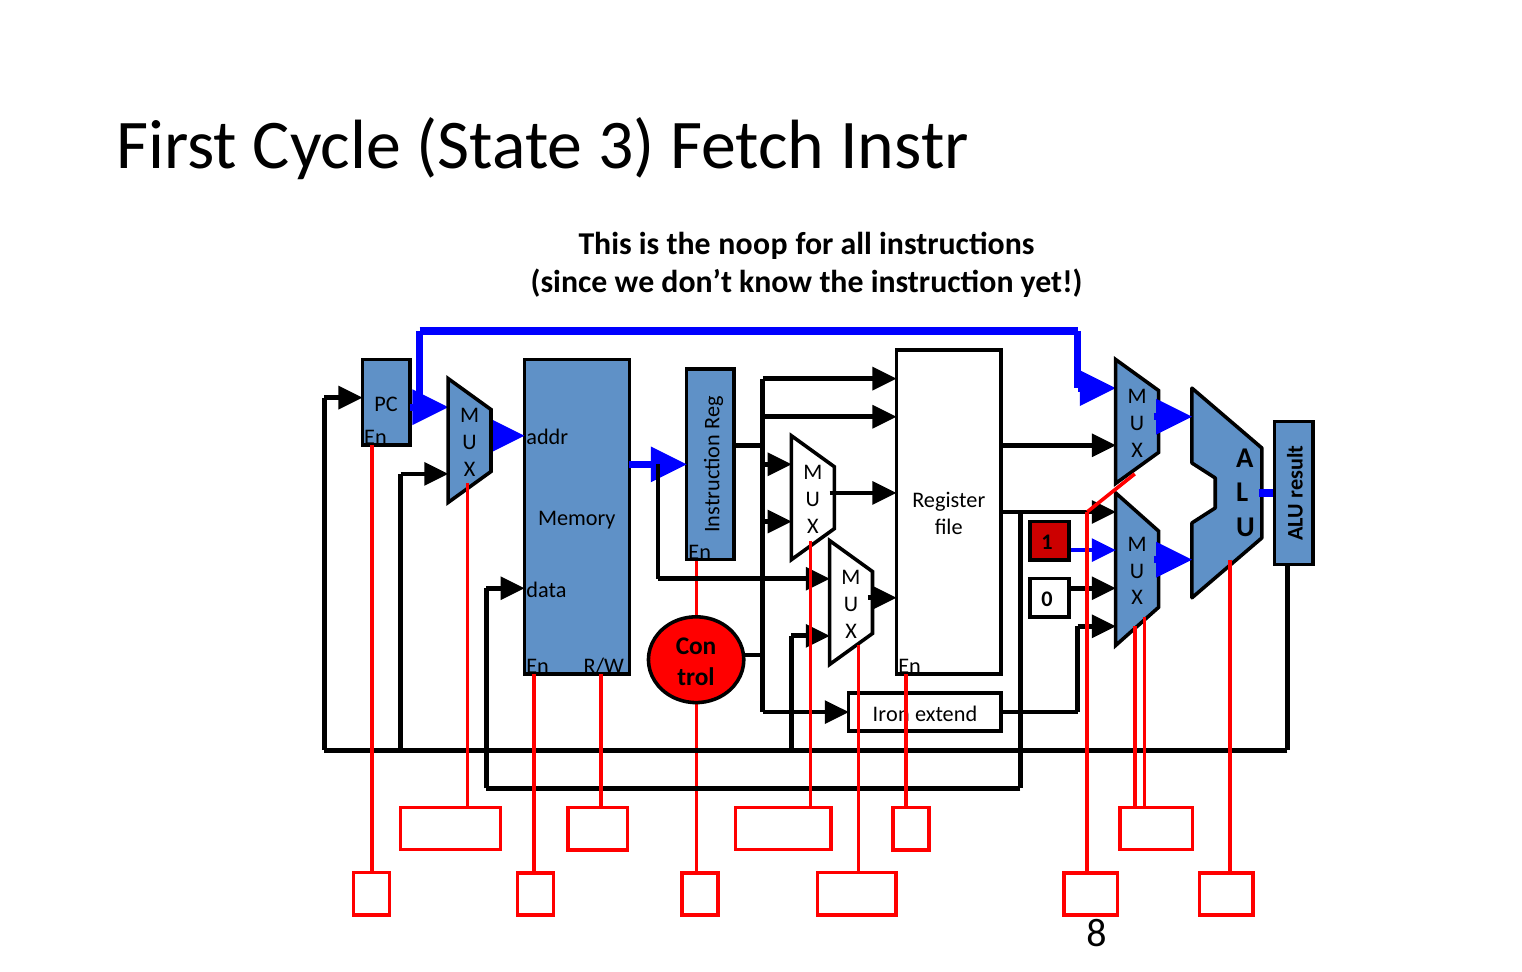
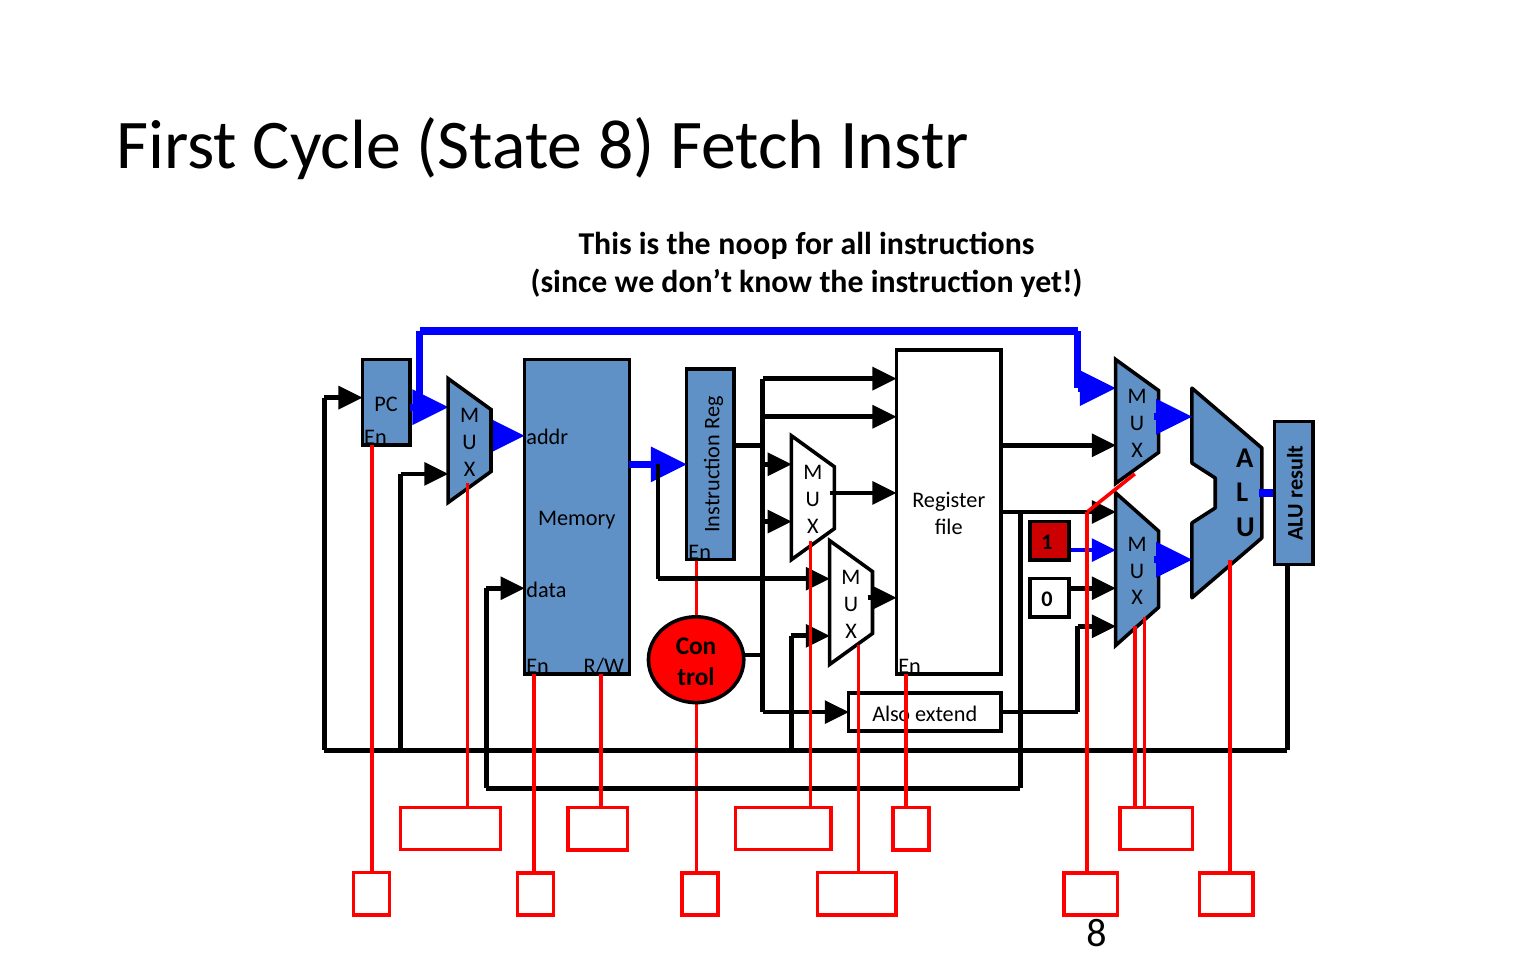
State 3: 3 -> 8 (626, 145)
Iron: Iron -> Also (891, 714)
